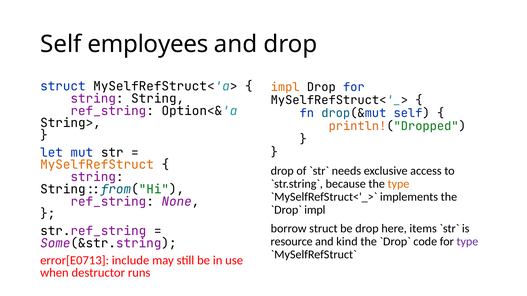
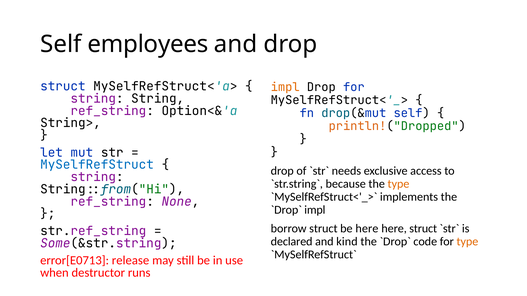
MySelfRefStruct colour: orange -> blue (97, 165)
be drop: drop -> here (367, 229)
here items: items -> struct (423, 229)
resource: resource -> declared (292, 242)
type colour: purple -> orange (467, 242)
include: include -> release (131, 261)
